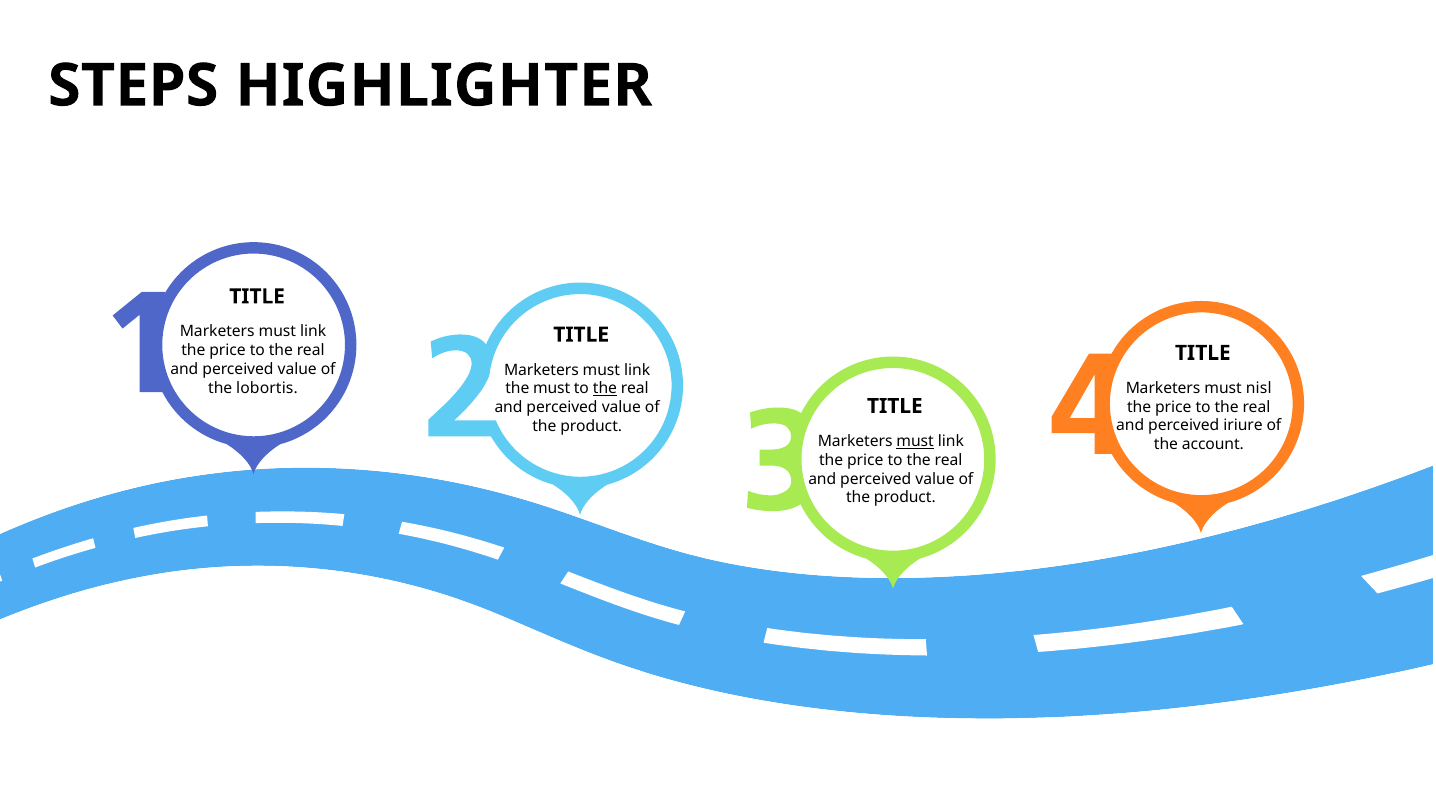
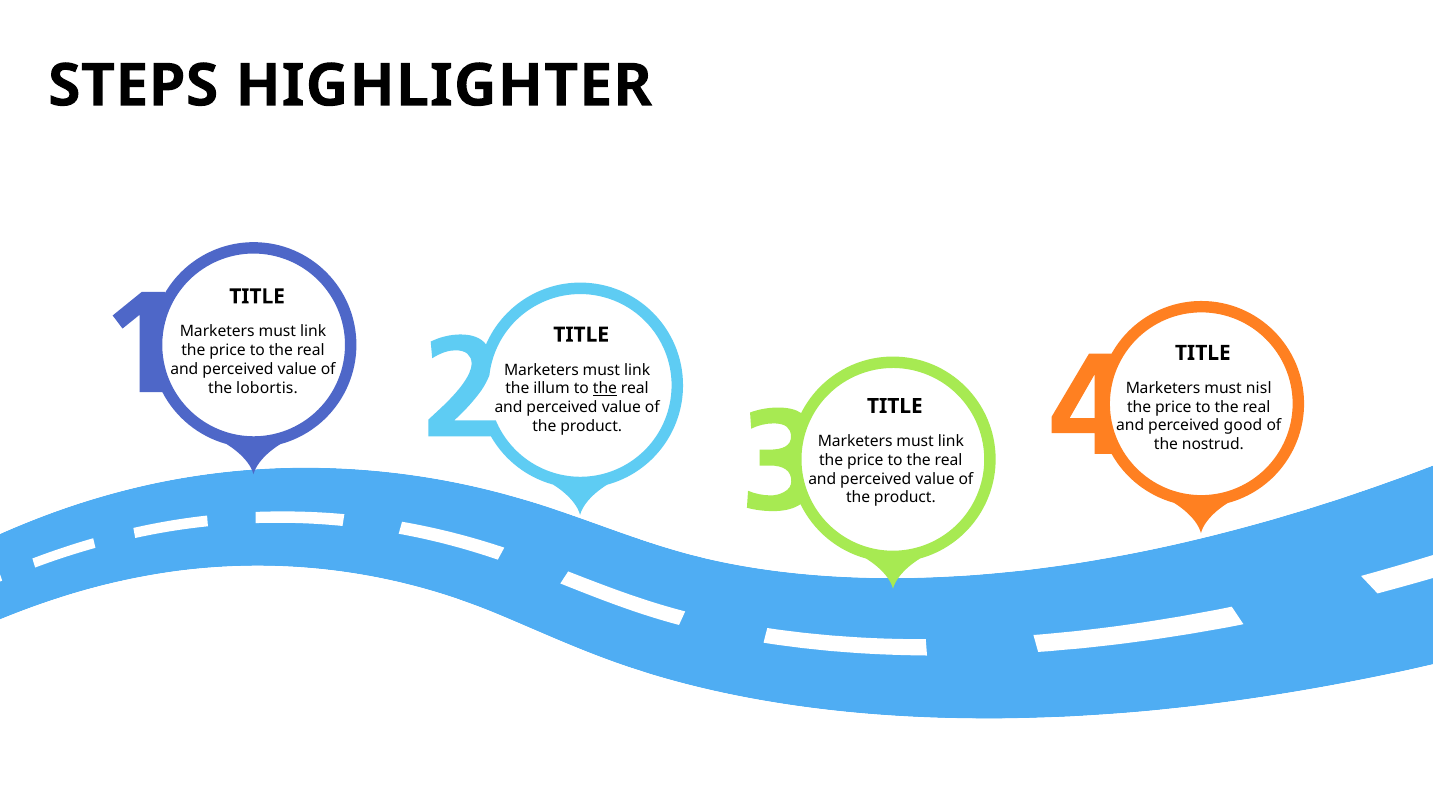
the must: must -> illum (552, 389)
iriure: iriure -> good (1243, 426)
must underline: present -> none (915, 441)
account: account -> nostrud (1213, 444)
